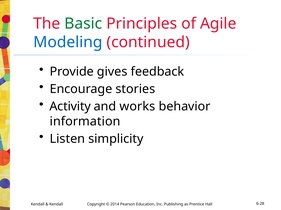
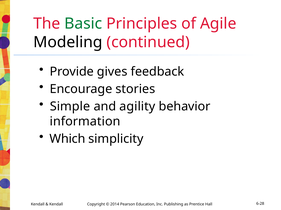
Modeling colour: blue -> black (68, 42)
Activity: Activity -> Simple (70, 107)
works: works -> agility (137, 107)
Listen: Listen -> Which (67, 139)
